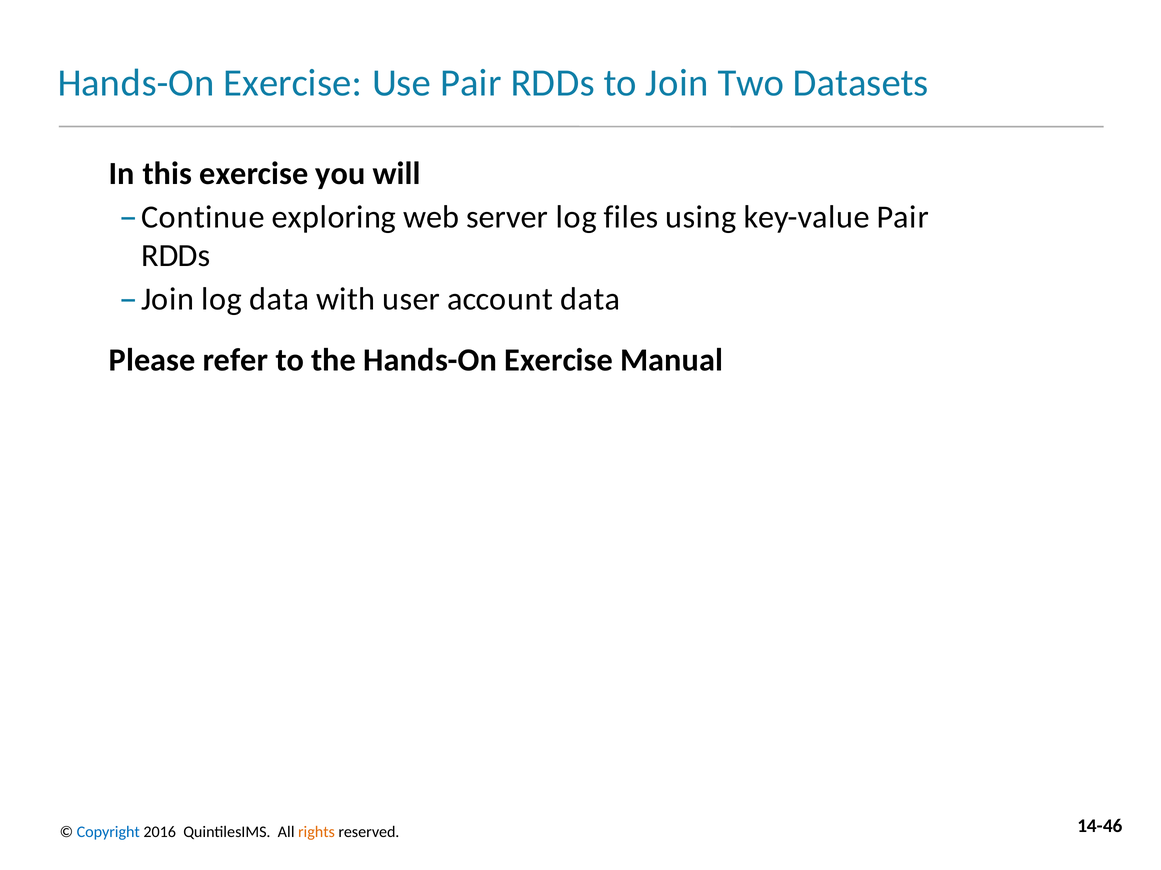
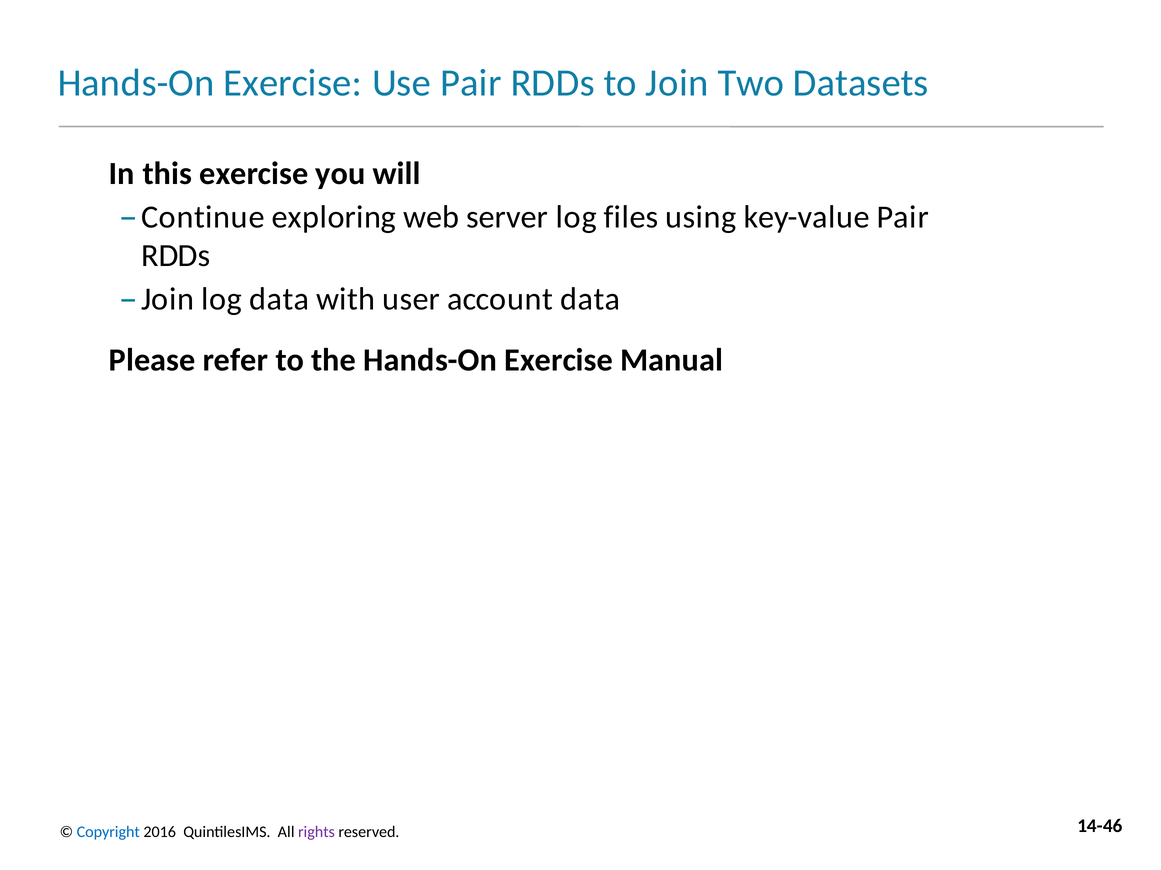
rights colour: orange -> purple (316, 833)
